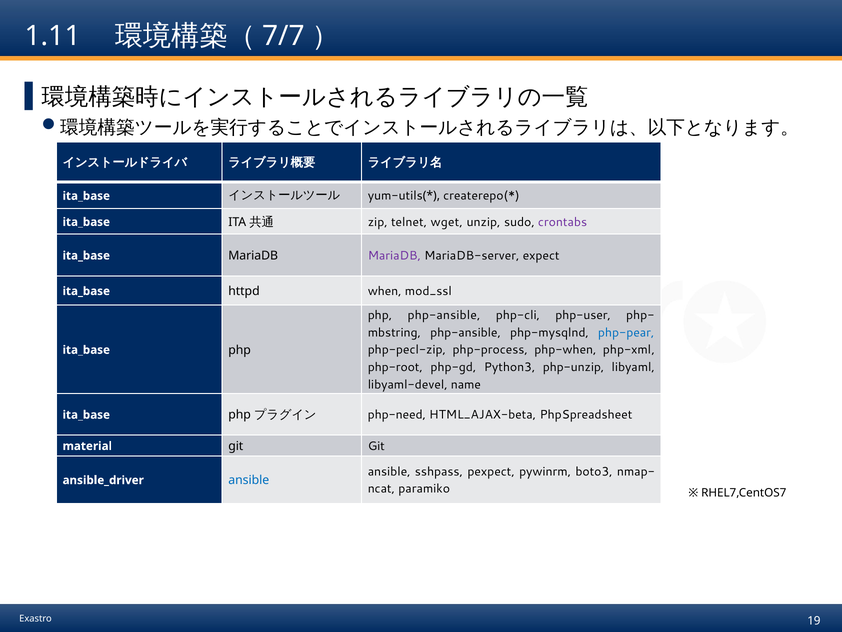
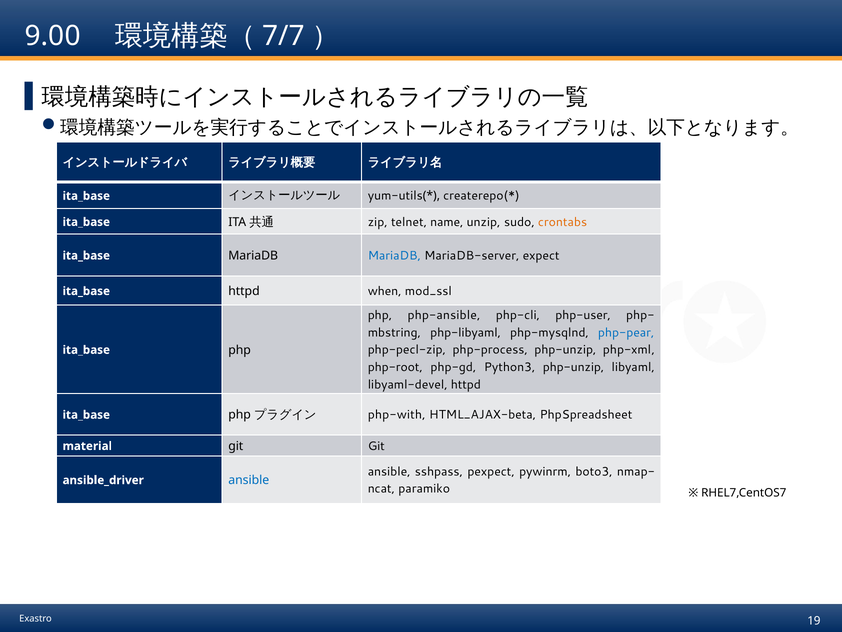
1.11: 1.11 -> 9.00 (53, 36)
wget: wget -> name (447, 222)
crontabs colour: purple -> orange (563, 222)
MariaDB colour: purple -> blue (394, 255)
php-ansible: php-ansible -> php-libyaml (466, 332)
php-process php-when: php-when -> php-unzip (565, 350)
libyaml-devel name: name -> httpd (466, 384)
php-need: php-need -> php-with (397, 414)
